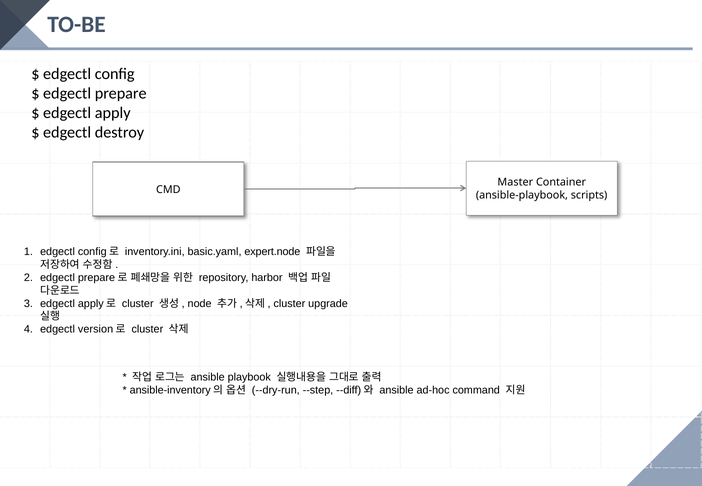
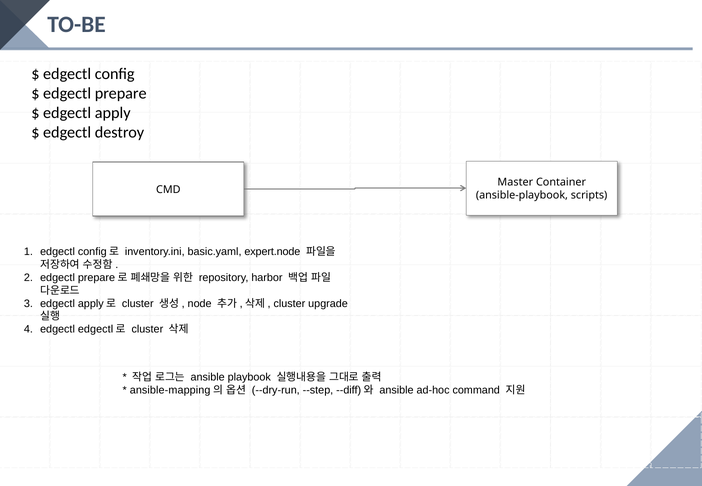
edgectl version: version -> edgectl (96, 329)
ansible-inventory: ansible-inventory -> ansible-mapping (170, 390)
